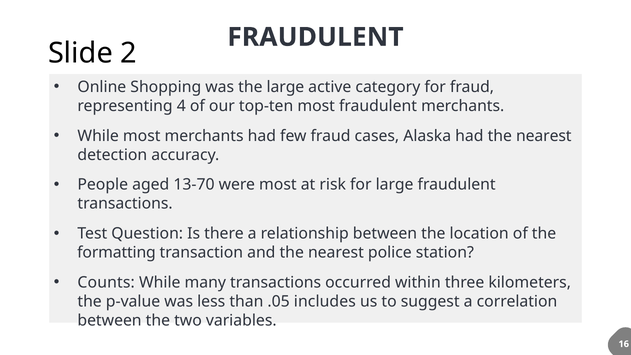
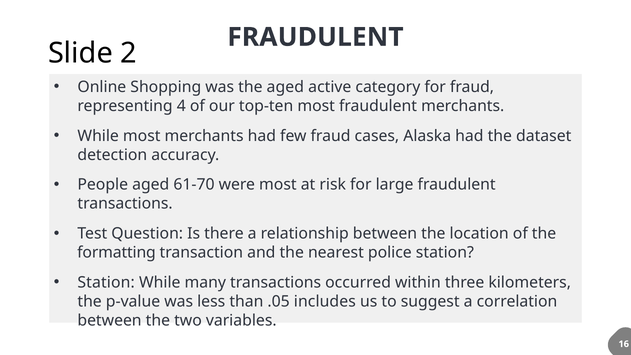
the large: large -> aged (285, 87)
had the nearest: nearest -> dataset (544, 136)
13-70: 13-70 -> 61-70 (194, 185)
Counts: Counts -> Station (106, 283)
